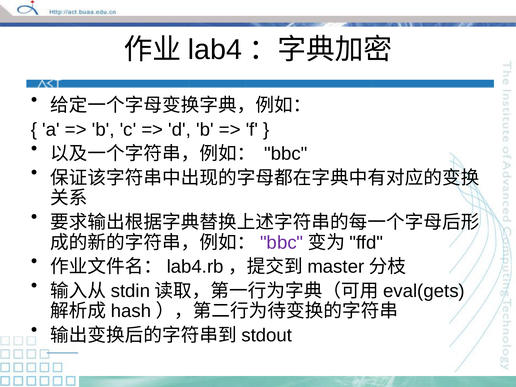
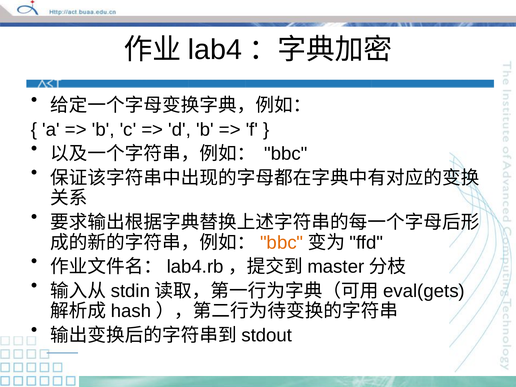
bbc colour: purple -> orange (282, 243)
